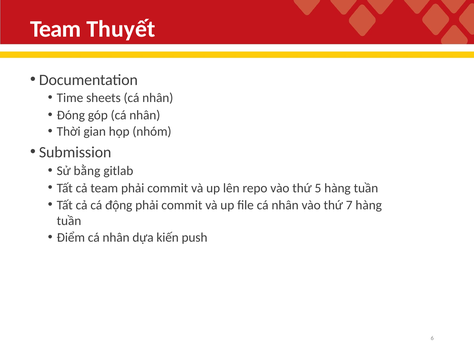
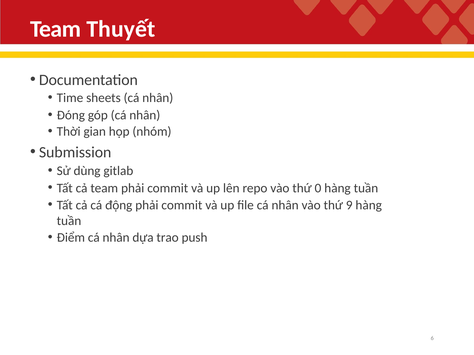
bằng: bằng -> dùng (87, 171)
5: 5 -> 0 (318, 188)
7: 7 -> 9 (349, 205)
kiến: kiến -> trao (168, 238)
